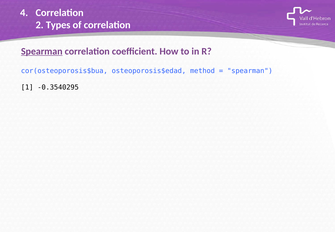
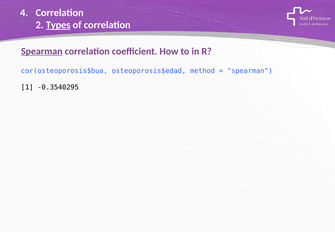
Types underline: none -> present (58, 25)
